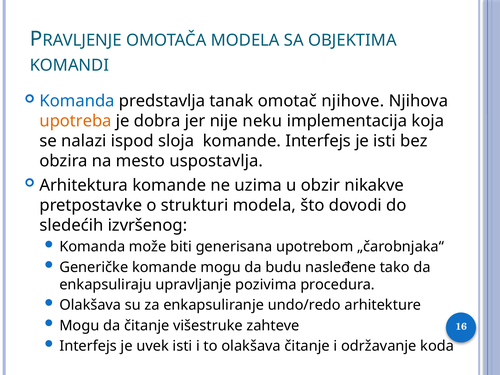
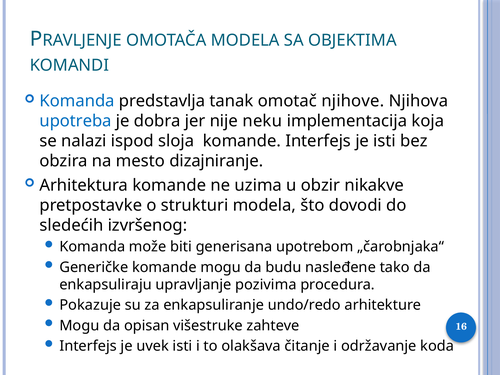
upotreba colour: orange -> blue (76, 121)
uspostavlja: uspostavlja -> dizajniranje (216, 161)
Olakšava: Olakšava -> Pokazuje (90, 305)
da čitanje: čitanje -> opisan (147, 326)
